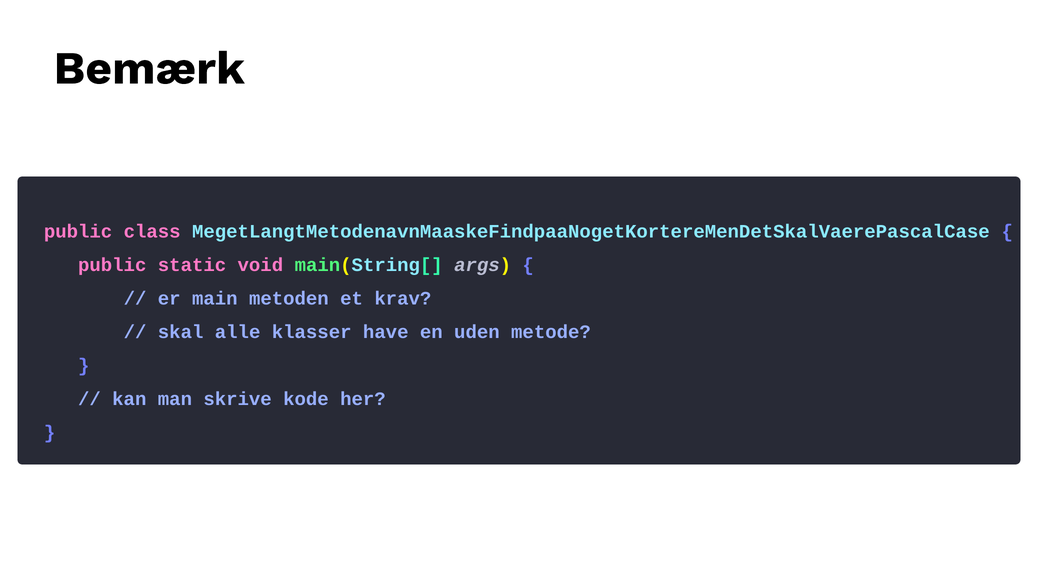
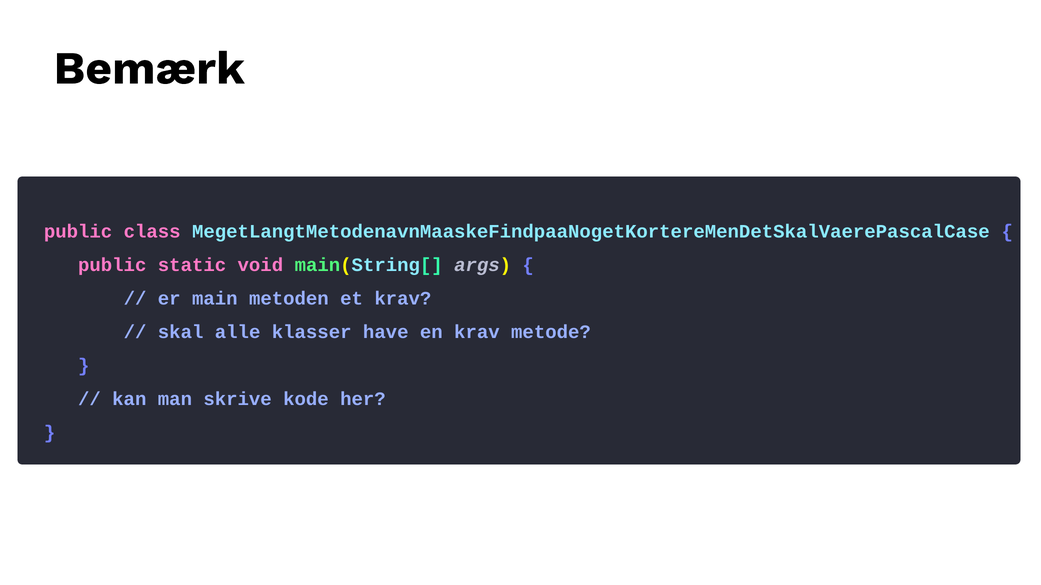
en uden: uden -> krav (477, 332)
